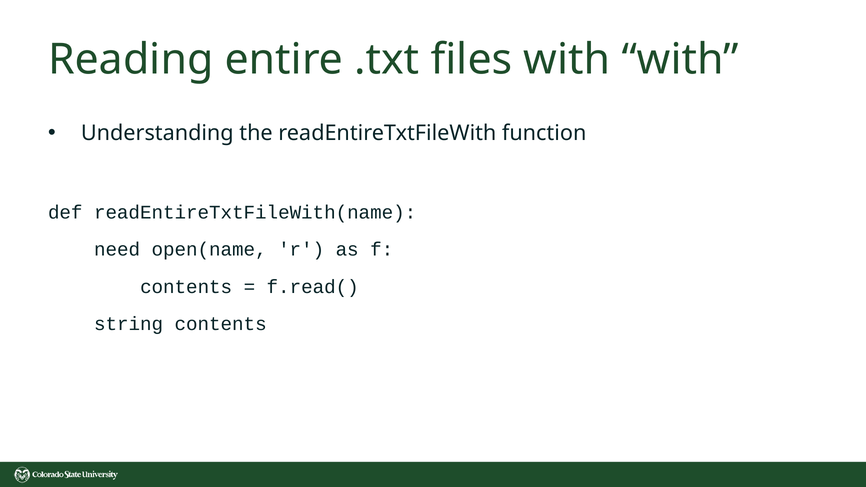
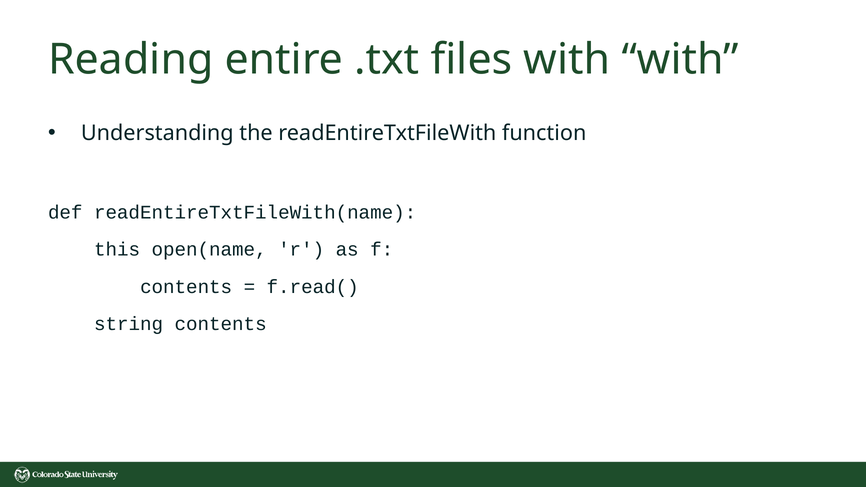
need: need -> this (117, 250)
